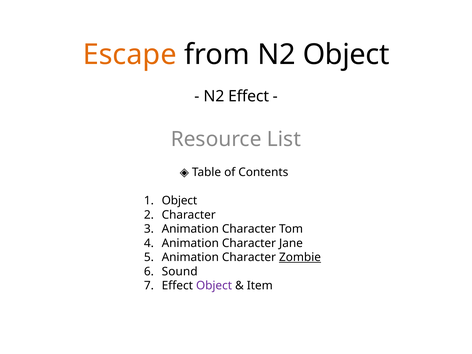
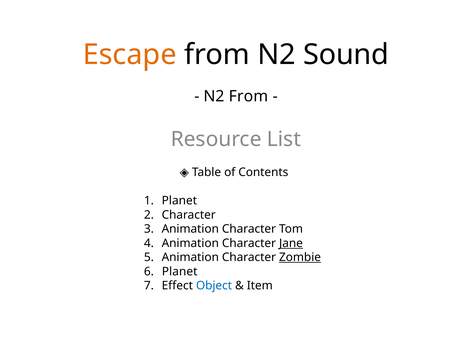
N2 Object: Object -> Sound (346, 55)
N2 Effect: Effect -> From (248, 96)
Object: Object -> Planet (179, 201)
Jane underline: none -> present (291, 243)
Sound: Sound -> Planet (180, 271)
Object colour: purple -> blue (214, 286)
